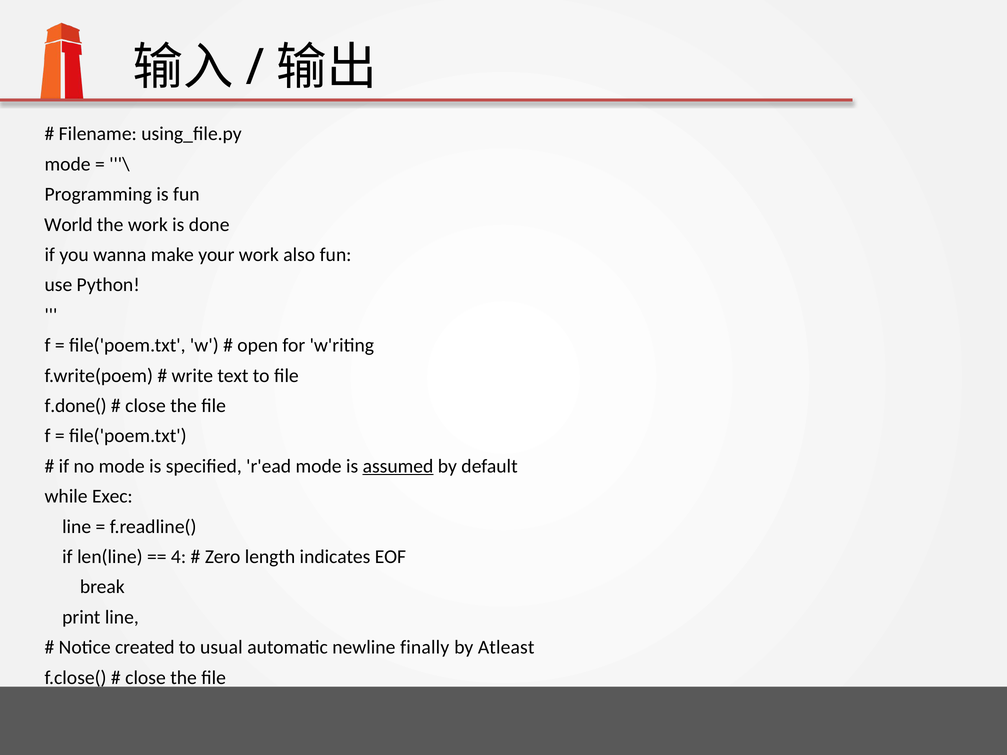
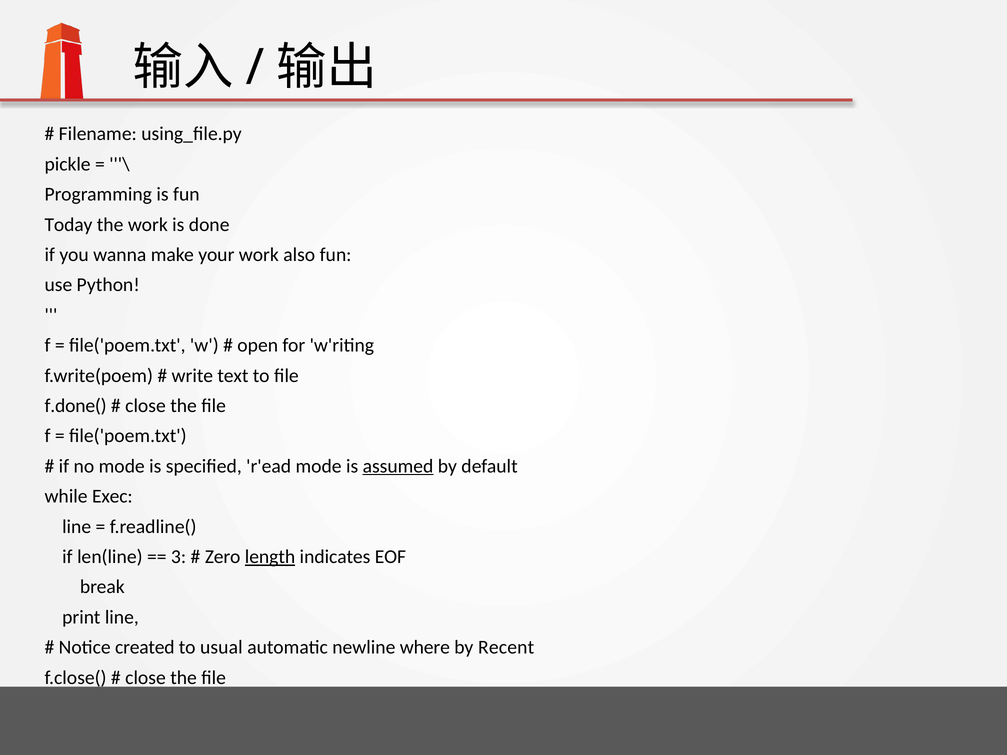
mode: mode -> pickle (68, 164)
World: World -> Today (68, 225)
4: 4 -> 3 (179, 557)
length underline: none -> present (270, 557)
finally: finally -> where (425, 648)
Atleast: Atleast -> Recent (506, 648)
